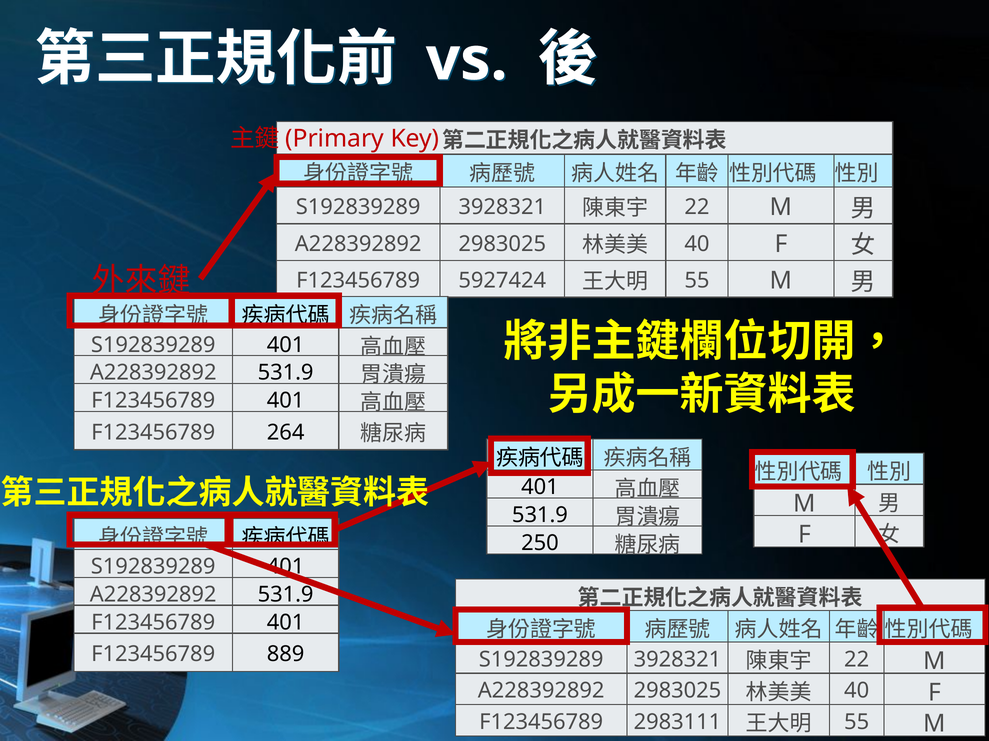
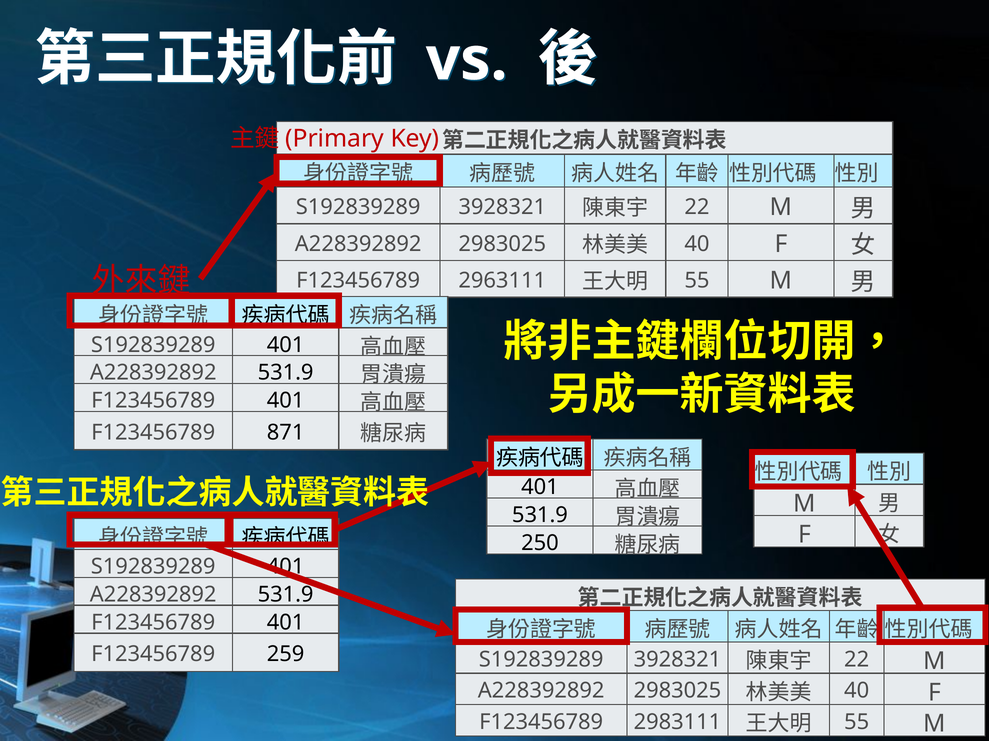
5927424: 5927424 -> 2963111 (502, 281)
264: 264 -> 871 (286, 433)
889: 889 -> 259 (286, 655)
